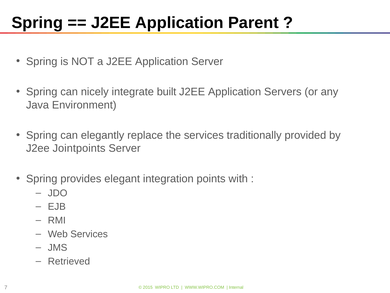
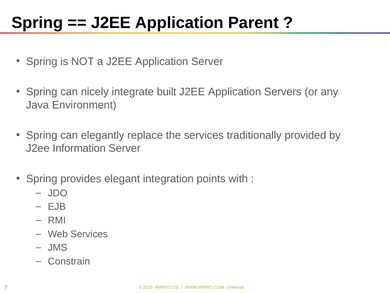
Jointpoints: Jointpoints -> Information (79, 148)
Retrieved: Retrieved -> Constrain (69, 261)
